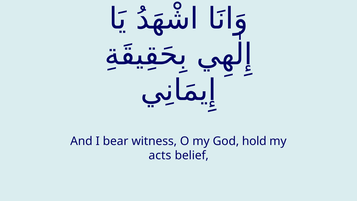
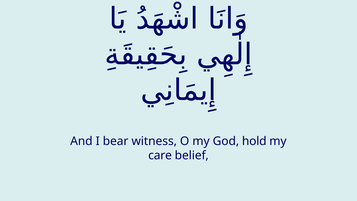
acts: acts -> care (160, 155)
